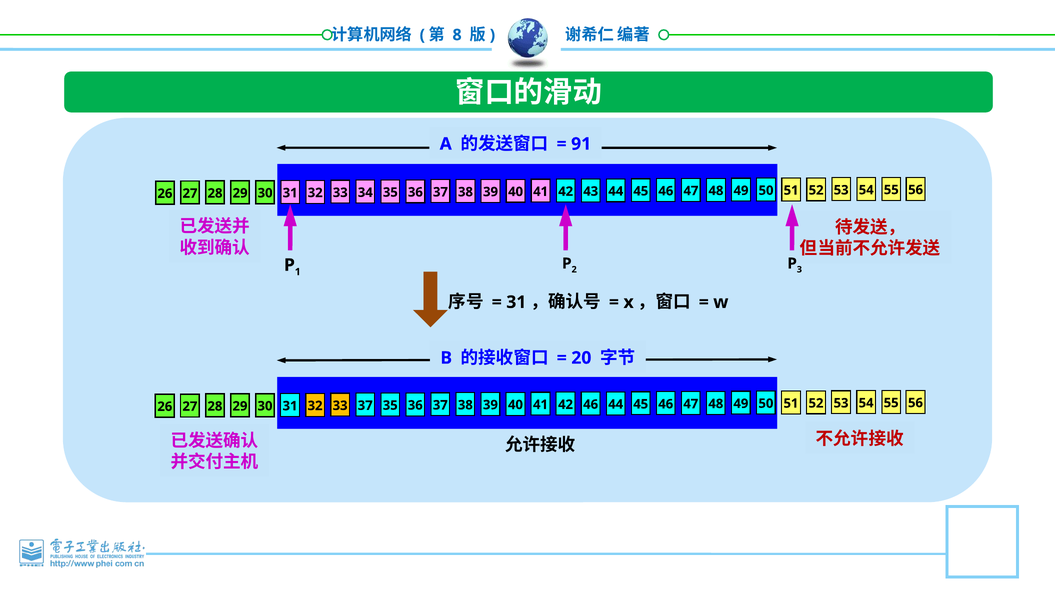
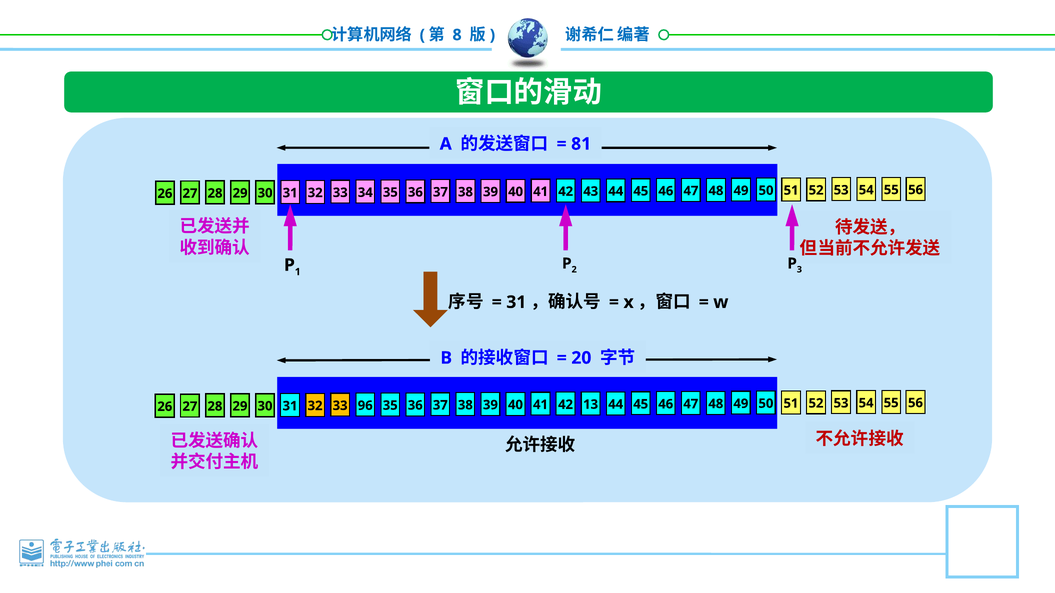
91: 91 -> 81 (581, 144)
33 37: 37 -> 96 (365, 406)
42 46: 46 -> 13 (591, 405)
